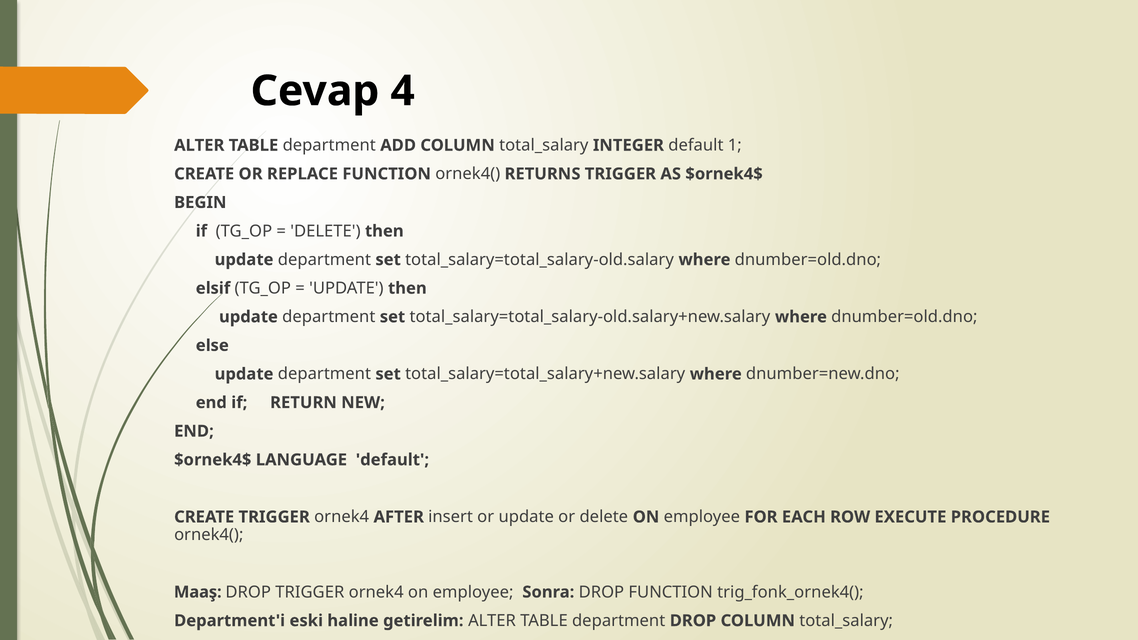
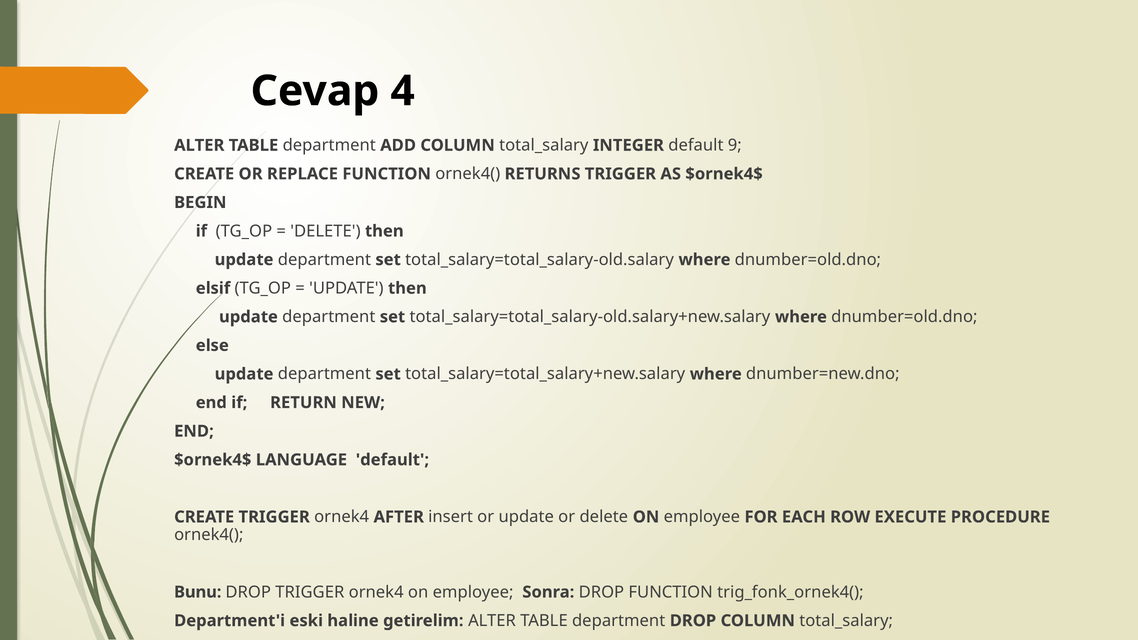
1: 1 -> 9 (735, 145)
Maaş: Maaş -> Bunu (198, 592)
